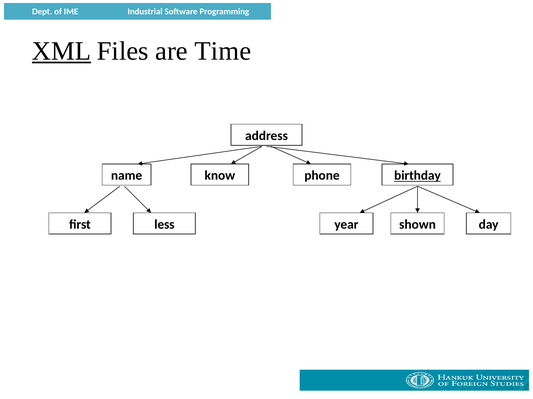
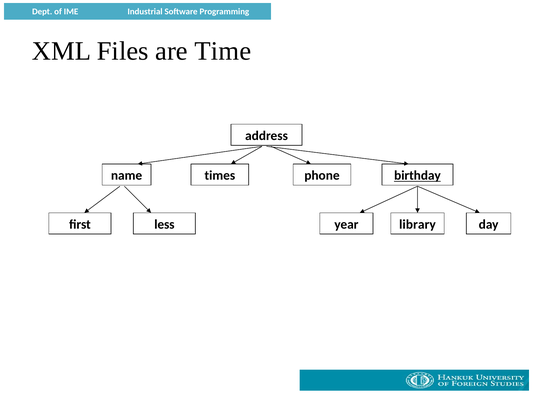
XML underline: present -> none (62, 51)
know: know -> times (220, 176)
shown: shown -> library (417, 225)
